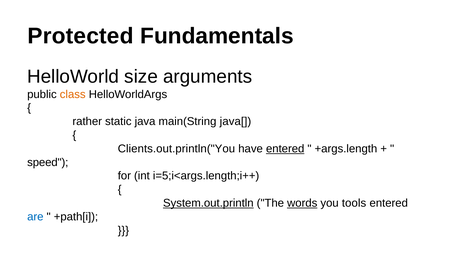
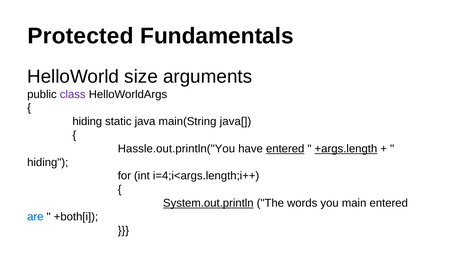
class colour: orange -> purple (73, 94)
rather: rather -> hiding (87, 121)
Clients.out.println("You: Clients.out.println("You -> Hassle.out.println("You (176, 149)
+args.length underline: none -> present (346, 149)
speed: speed -> hiding (48, 162)
i=5;i<args.length;i++: i=5;i<args.length;i++ -> i=4;i<args.length;i++ (206, 176)
words underline: present -> none (302, 203)
tools: tools -> main (354, 203)
+path[i: +path[i -> +both[i (76, 217)
